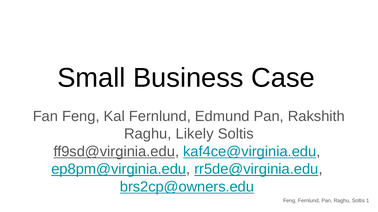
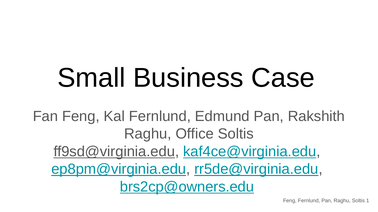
Likely: Likely -> Office (195, 134)
